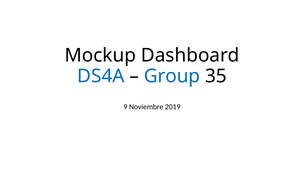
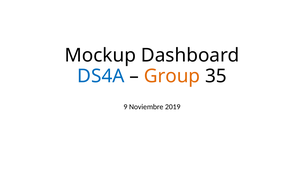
Group colour: blue -> orange (172, 76)
